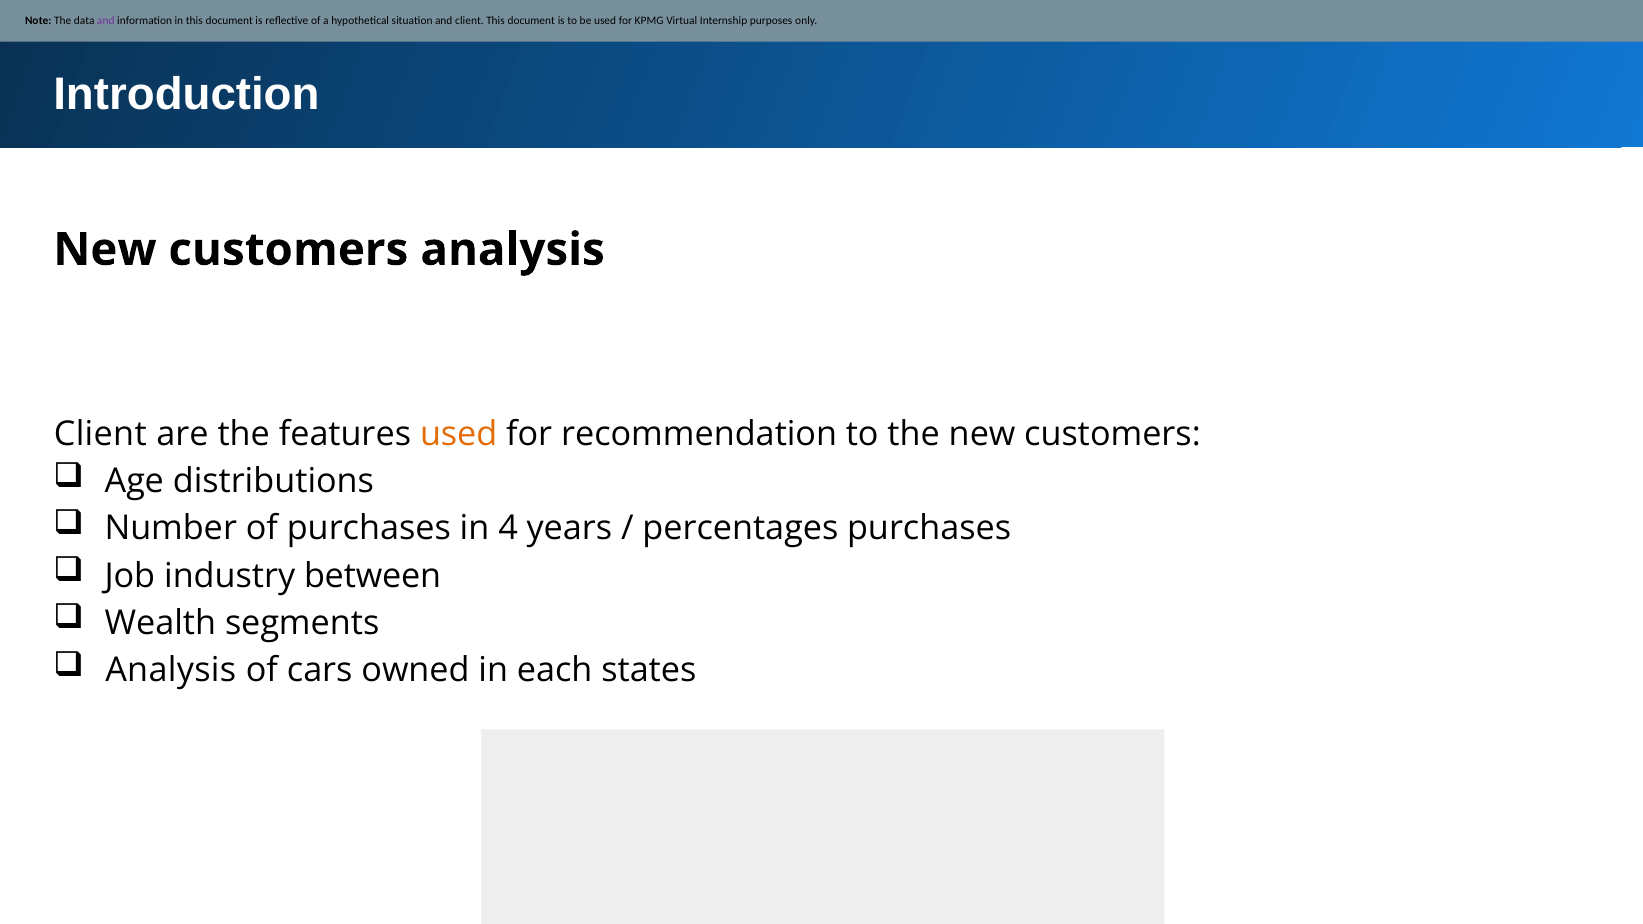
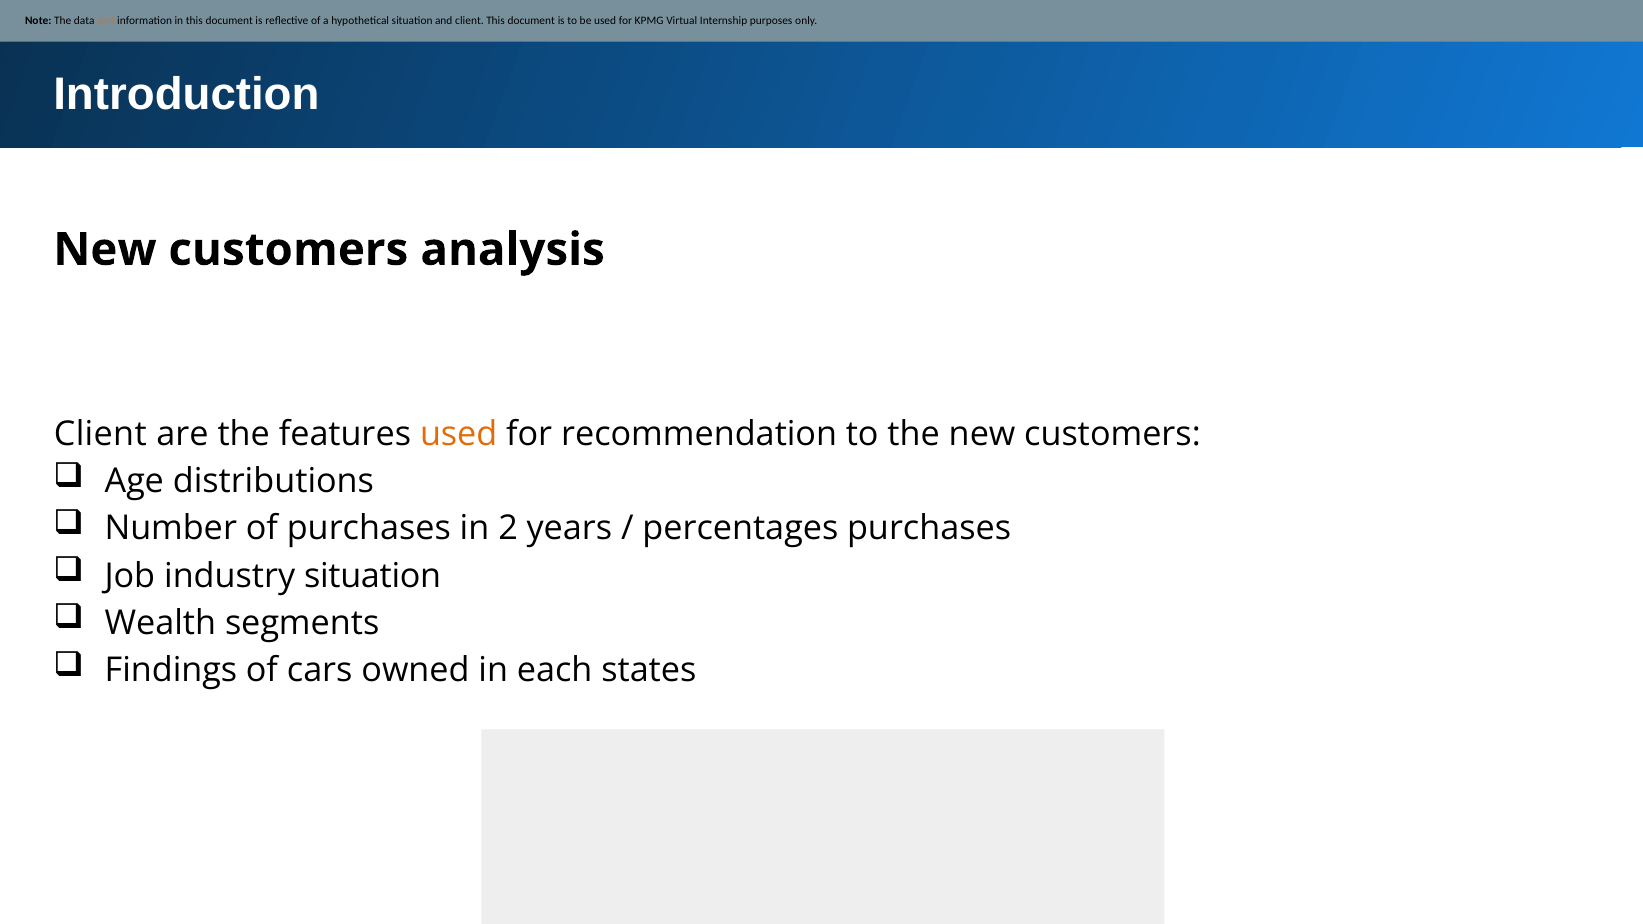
and colour: purple -> orange (106, 21)
4: 4 -> 2 (508, 529)
industry between: between -> situation (373, 576)
Analysis: Analysis -> Findings (171, 670)
